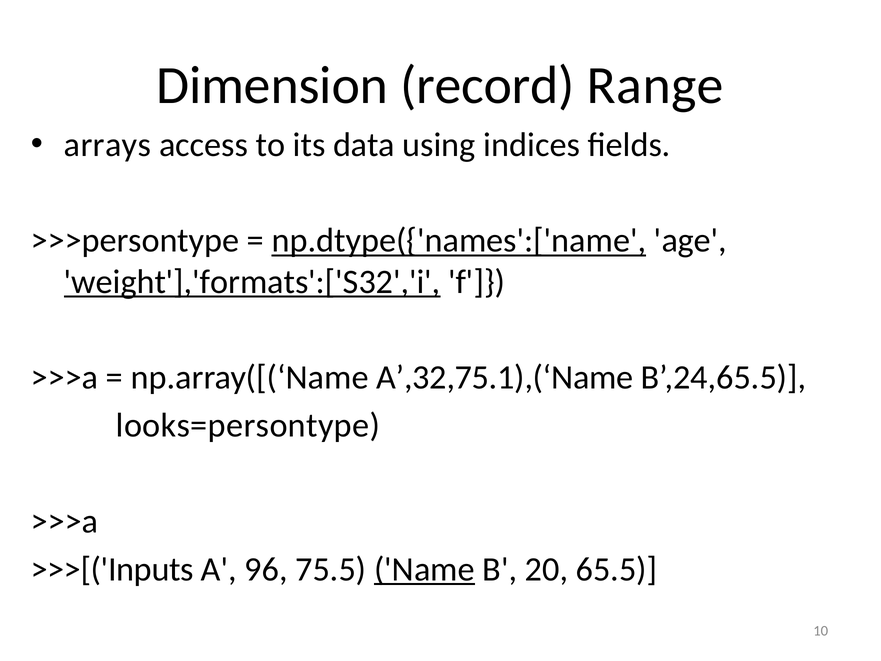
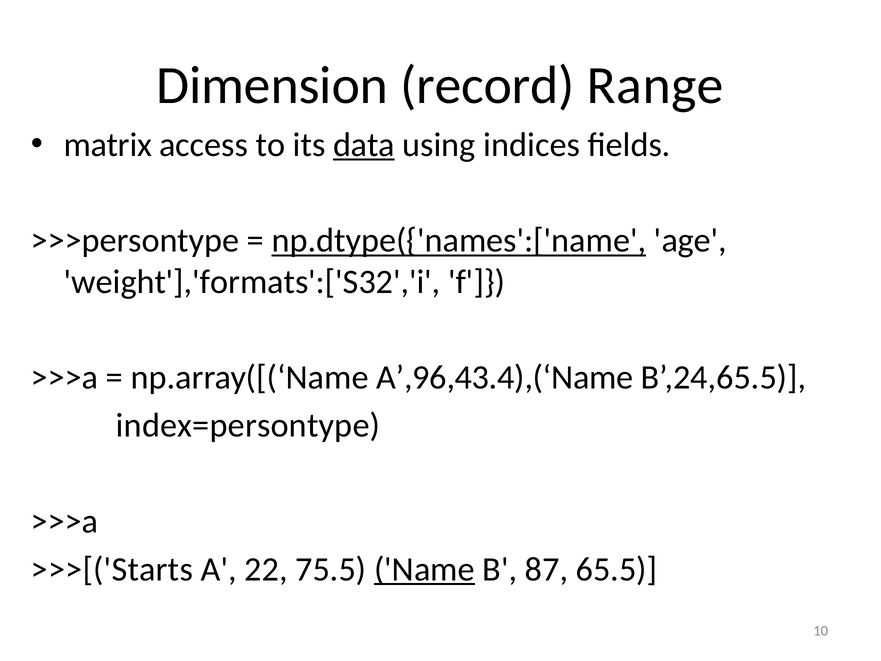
arrays: arrays -> matrix (108, 145)
data underline: none -> present (364, 145)
weight'],'formats':['S32','i underline: present -> none (252, 282)
A’,32,75.1),(‘Name: A’,32,75.1),(‘Name -> A’,96,43.4),(‘Name (505, 377)
looks=persontype: looks=persontype -> index=persontype (248, 425)
>>>[('Inputs: >>>[('Inputs -> >>>[('Starts (112, 569)
96: 96 -> 22 (266, 569)
20: 20 -> 87 (546, 569)
